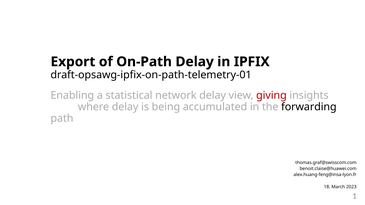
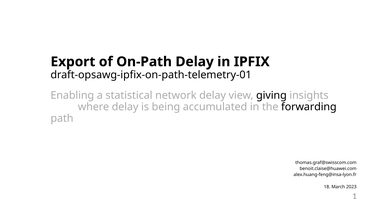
giving colour: red -> black (271, 95)
